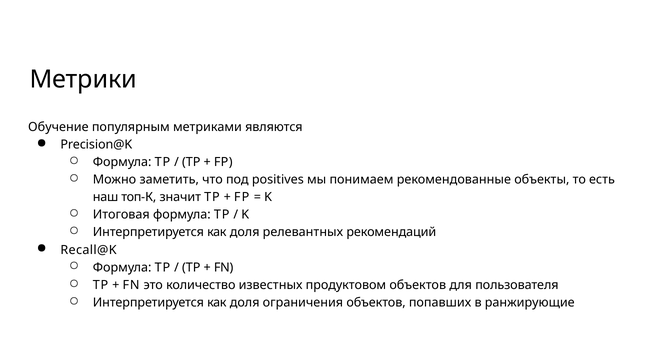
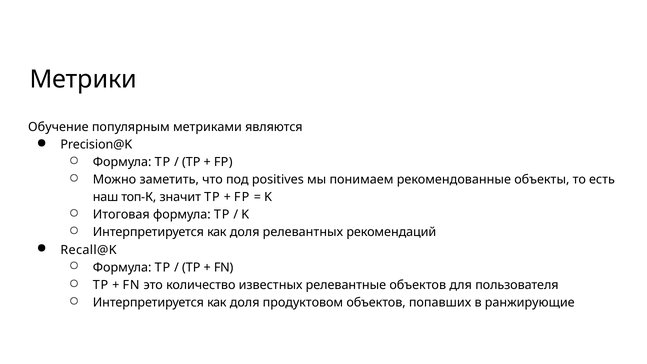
продуктовом: продуктовом -> релевантные (346, 285)
ограничения: ограничения -> продуктовом (303, 302)
